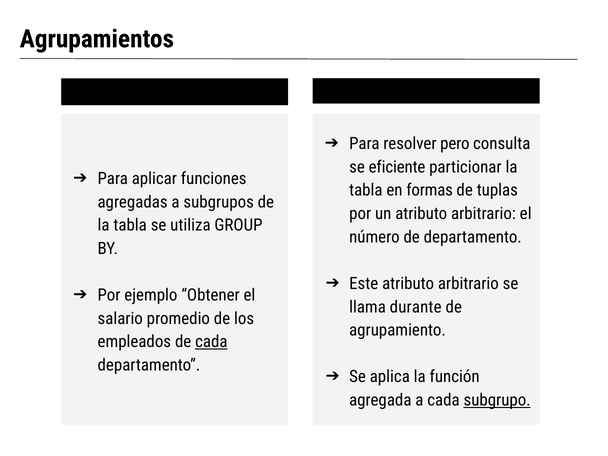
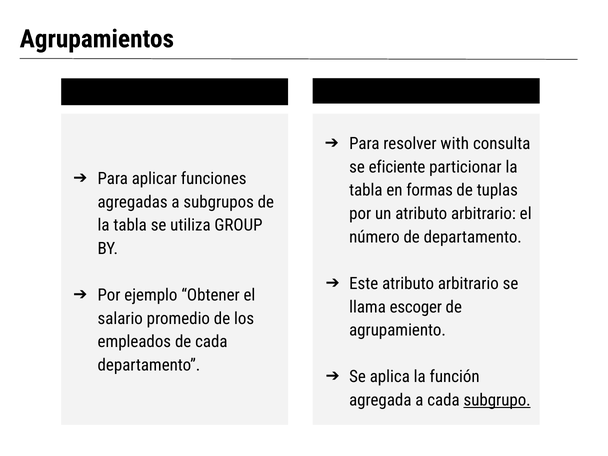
pero: pero -> with (455, 144)
durante: durante -> escoger (416, 307)
cada underline: present -> none (211, 342)
